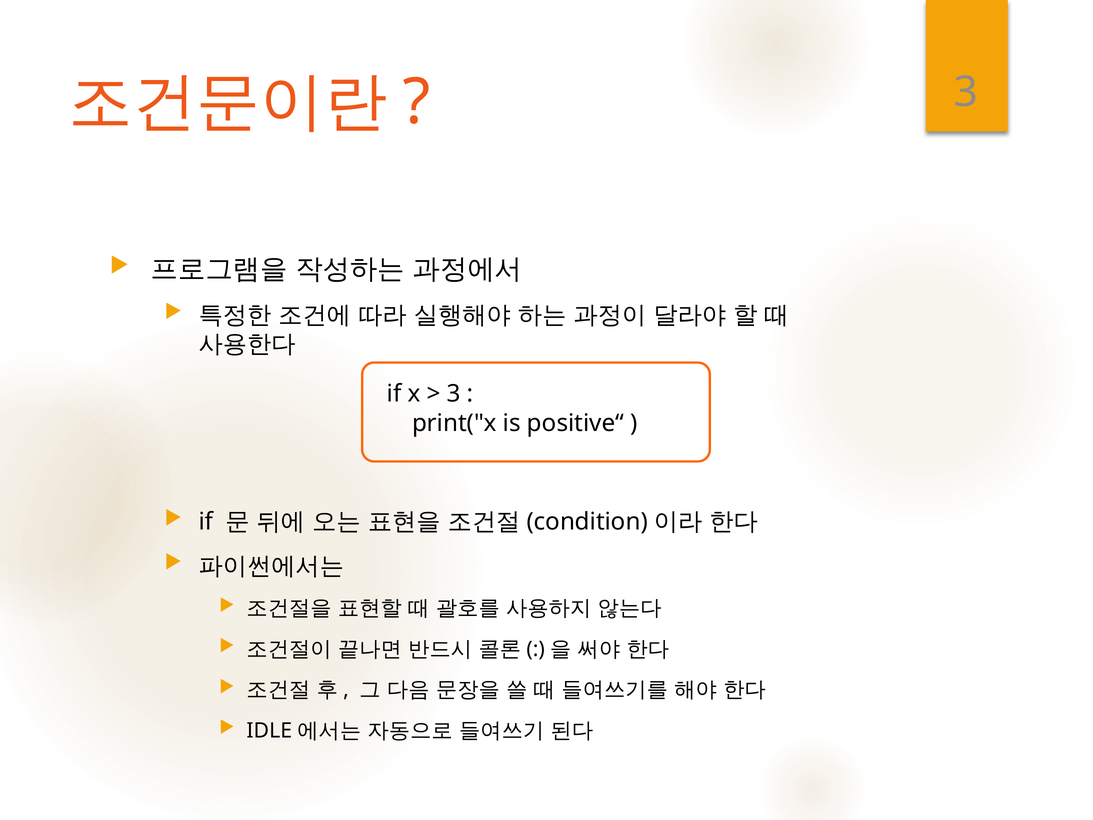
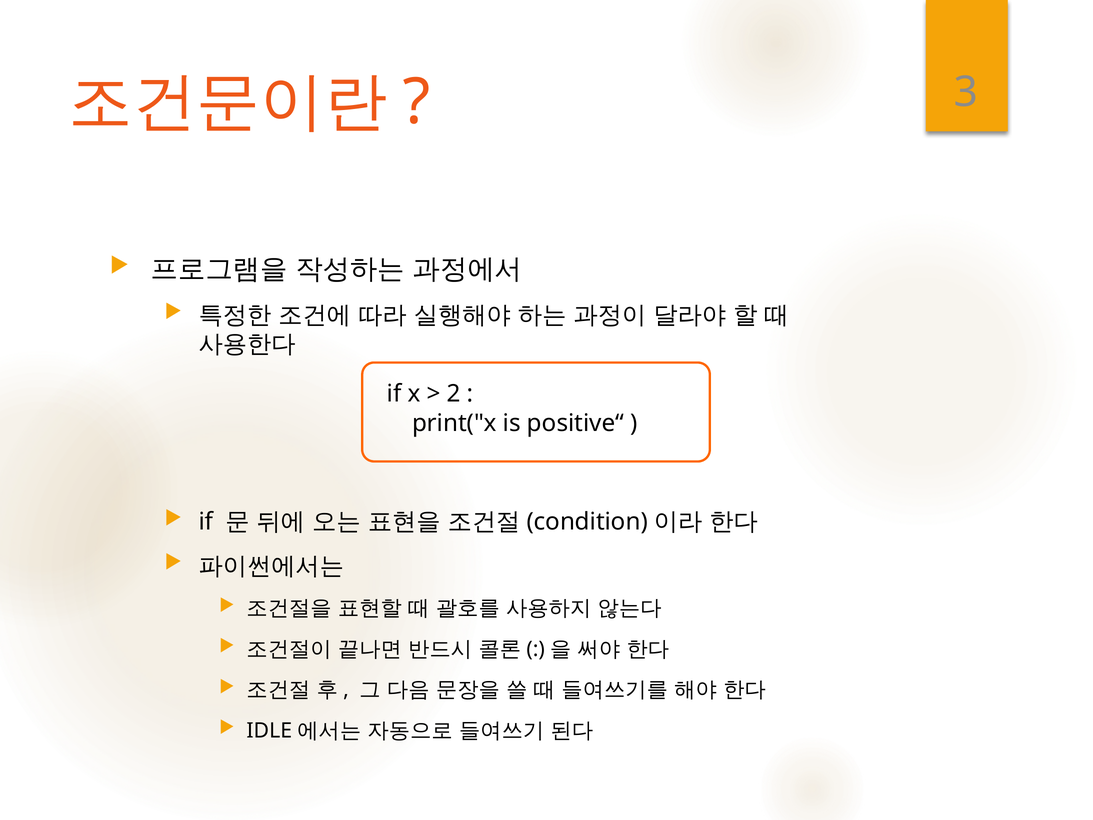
3: 3 -> 2 (454, 394)
